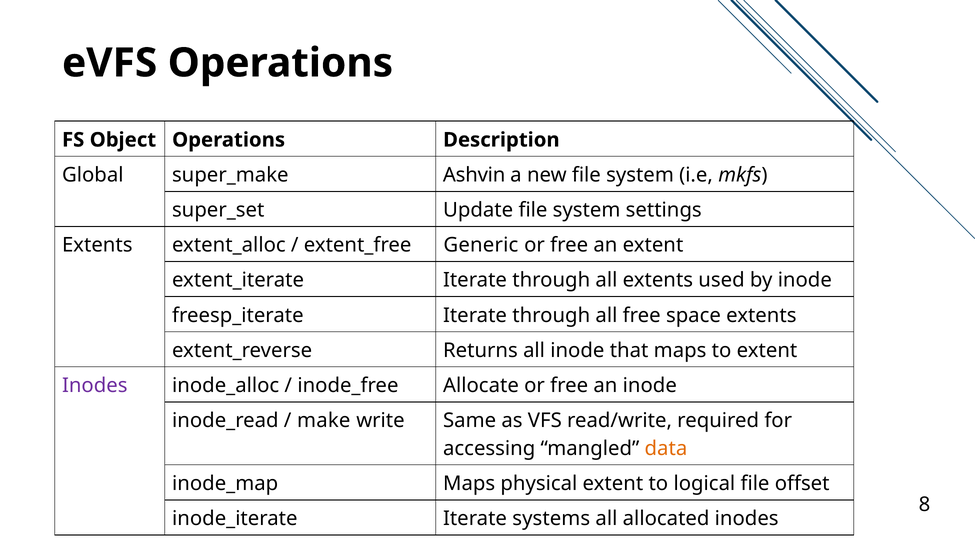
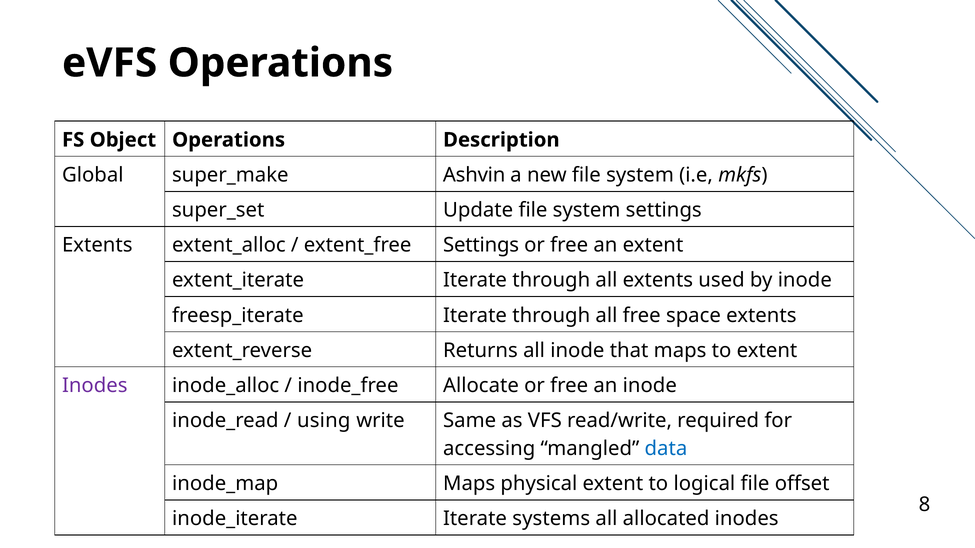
Generic: Generic -> Settings (481, 245)
make: make -> using (324, 421)
data colour: orange -> blue (666, 449)
